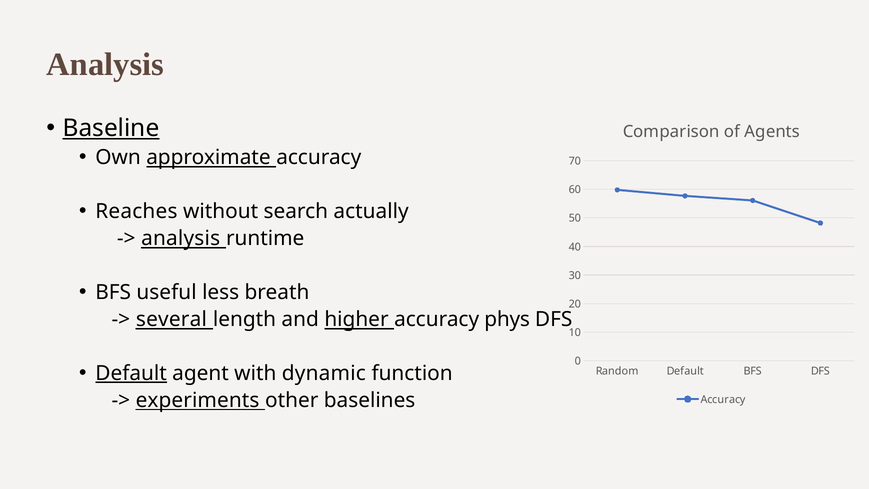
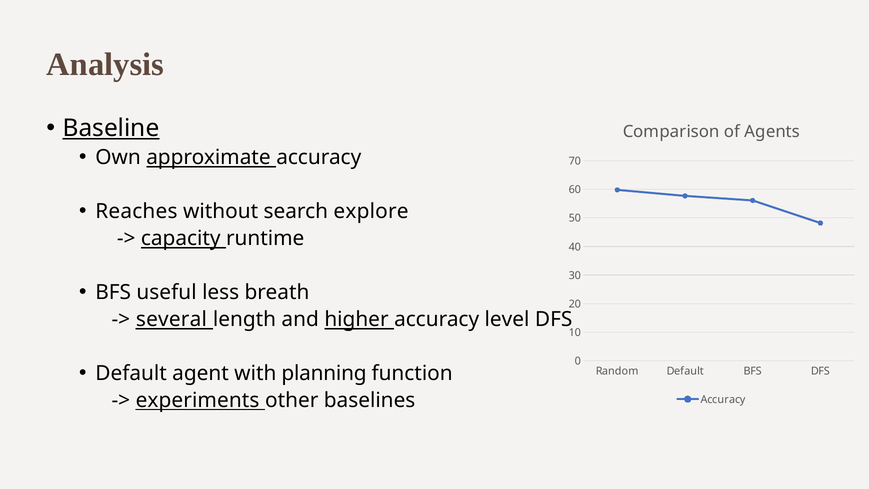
actually: actually -> explore (371, 211)
analysis: analysis -> capacity (181, 238)
phys: phys -> level (507, 319)
Default underline: present -> none (131, 373)
dynamic: dynamic -> planning (324, 373)
